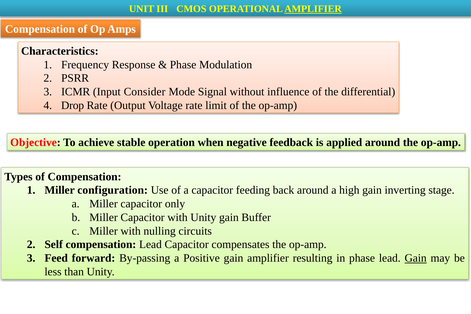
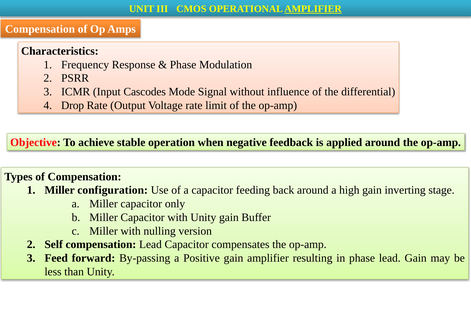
Consider: Consider -> Cascodes (145, 92)
circuits: circuits -> version (195, 231)
Gain underline: present -> none (416, 258)
